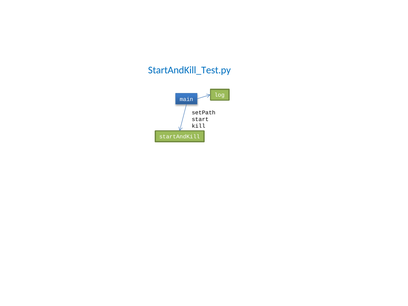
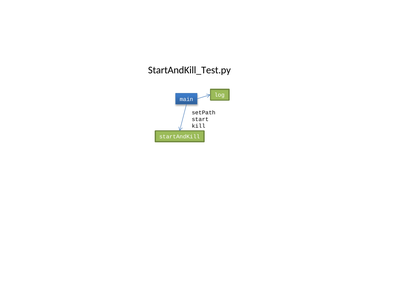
StartAndKill_Test.py colour: blue -> black (189, 70)
